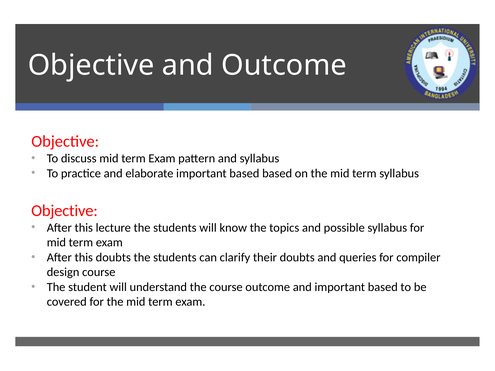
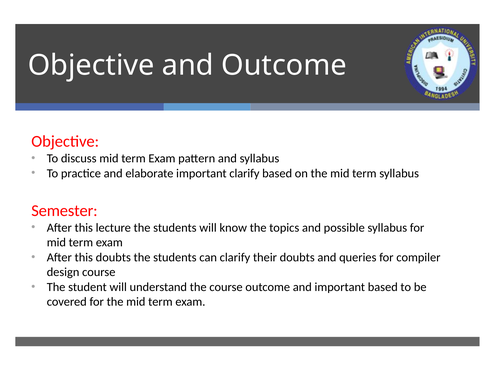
elaborate important based: based -> clarify (244, 173)
Objective: Objective -> Semester (64, 211)
